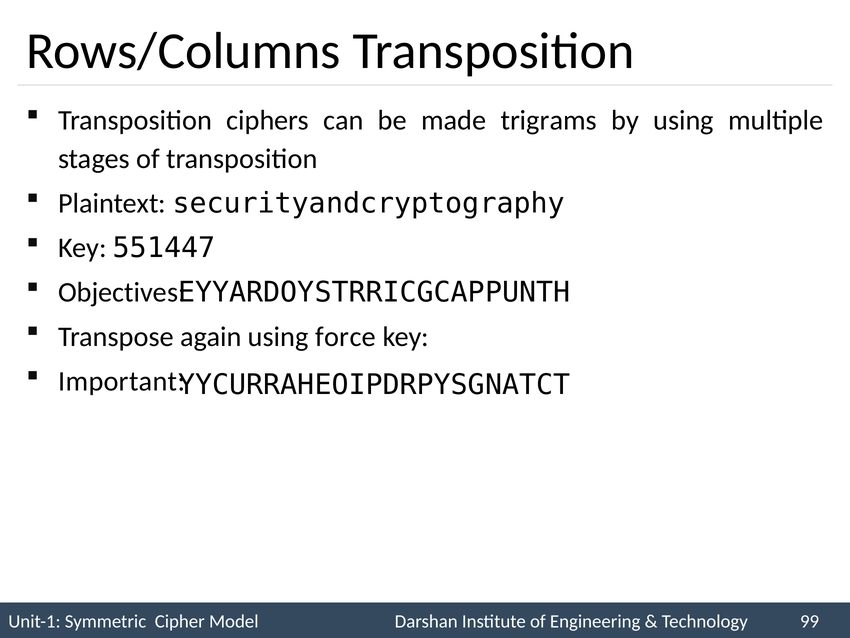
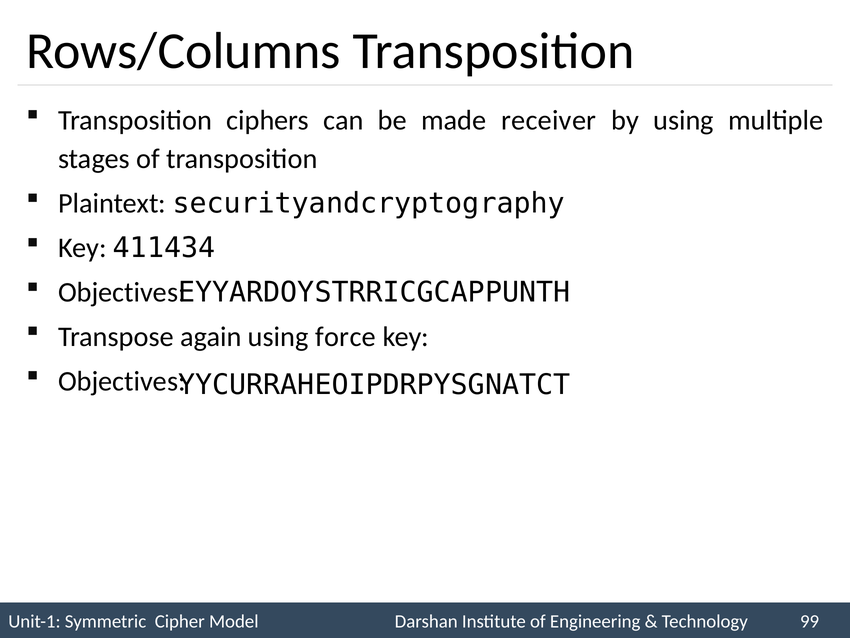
trigrams: trigrams -> receiver (549, 120)
551447: 551447 -> 411434 (164, 248)
Important: Important -> Objectives (122, 381)
